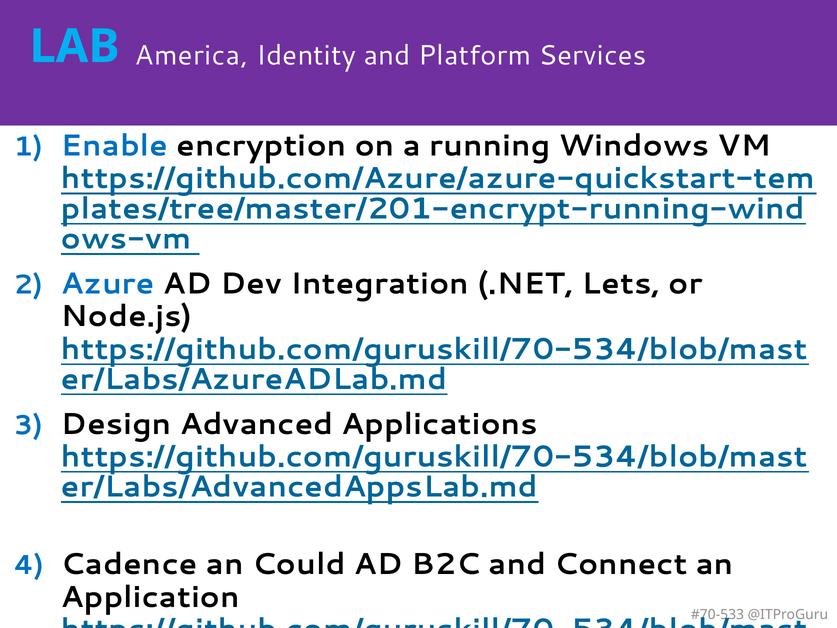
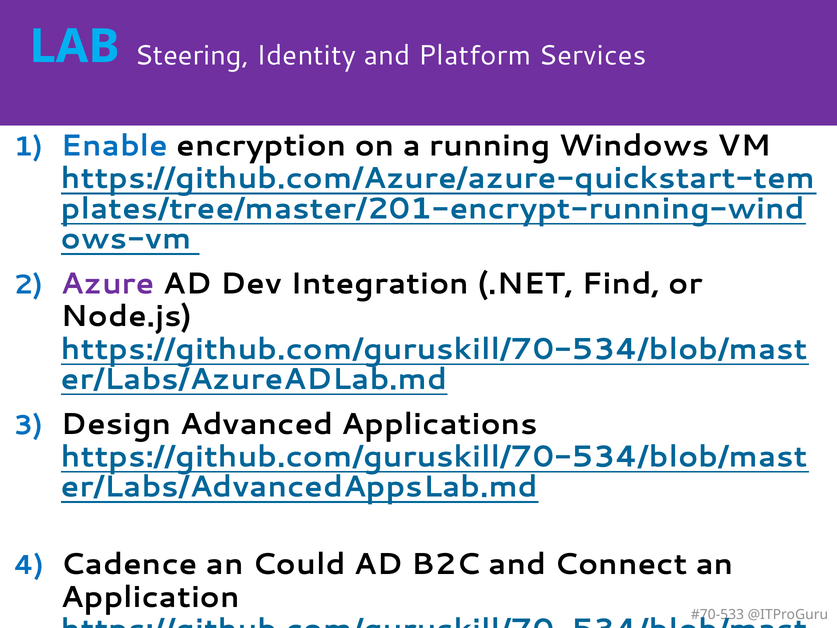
America: America -> Steering (192, 56)
Azure colour: blue -> purple (108, 284)
Lets: Lets -> Find (621, 284)
